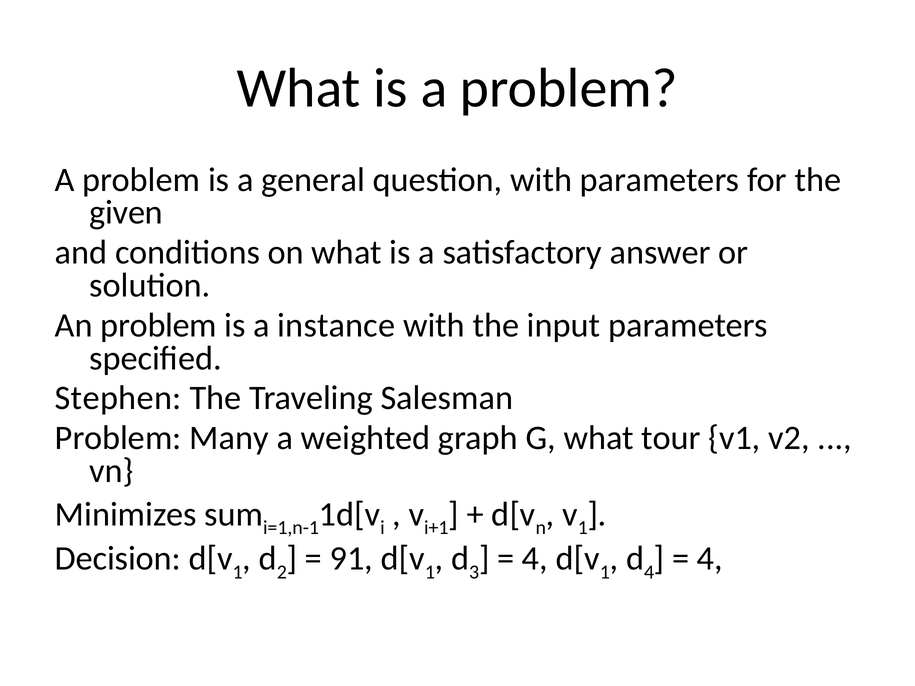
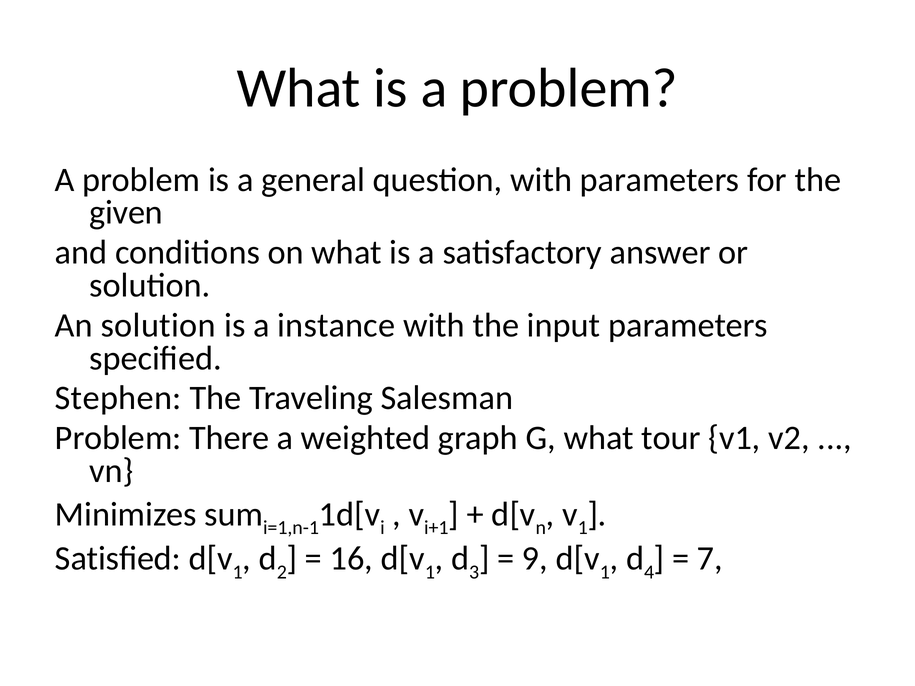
An problem: problem -> solution (158, 325)
Many: Many -> There (229, 438)
Decision: Decision -> Satisﬁed (118, 559)
91: 91 -> 16 (351, 559)
4: 4 -> 9 (535, 559)
4: 4 -> 7 (710, 559)
